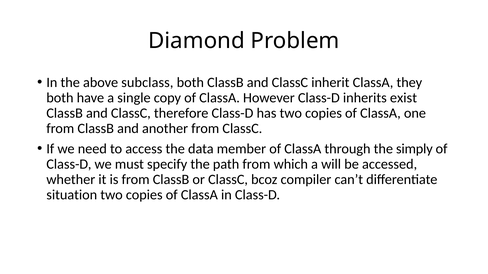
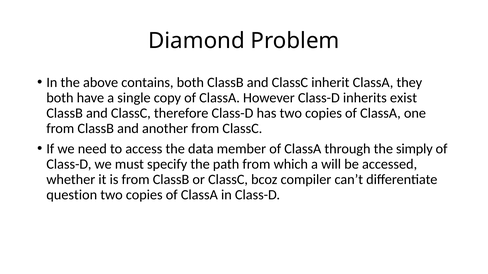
subclass: subclass -> contains (147, 83)
situation: situation -> question (72, 195)
